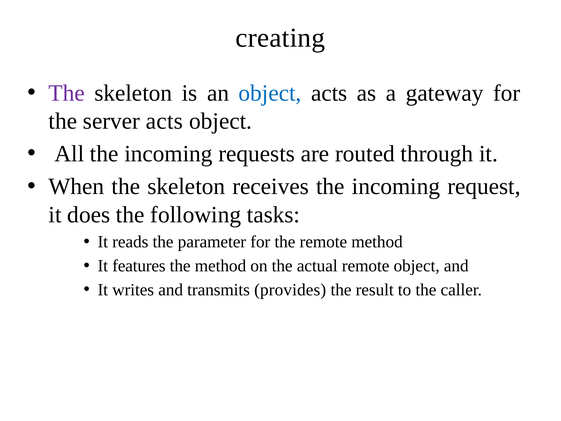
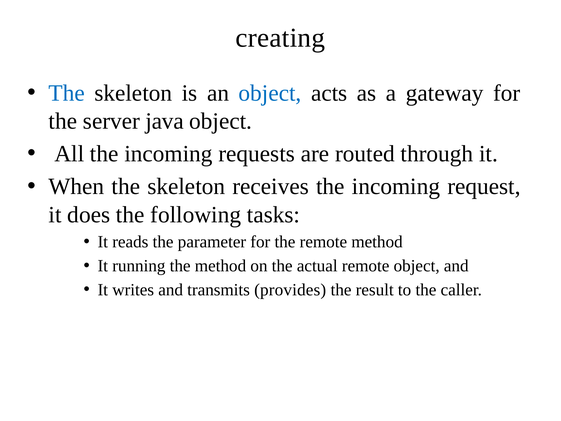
The colour: purple -> blue (67, 93)
server acts: acts -> java (165, 121)
features: features -> running (139, 266)
